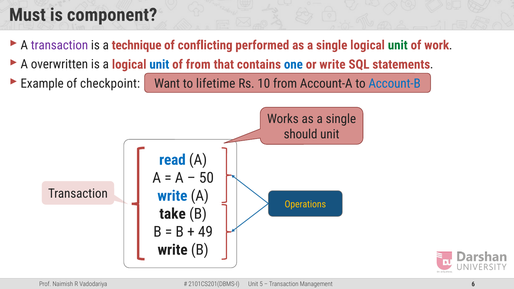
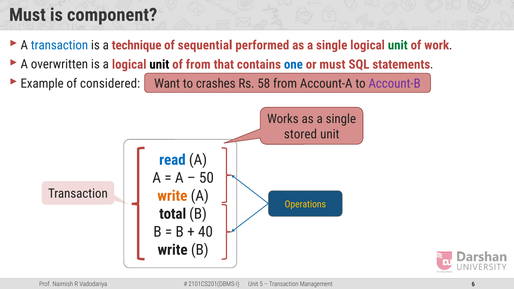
transaction colour: purple -> blue (59, 45)
conflicting: conflicting -> sequential (205, 45)
unit colour: blue -> black (159, 64)
or write: write -> must (332, 64)
checkpoint: checkpoint -> considered (110, 84)
lifetime: lifetime -> crashes (216, 84)
10: 10 -> 58 (264, 84)
Account-B colour: blue -> purple (395, 84)
should: should -> stored (300, 134)
write colour: blue -> orange (172, 196)
take: take -> total (173, 214)
49: 49 -> 40 (205, 232)
